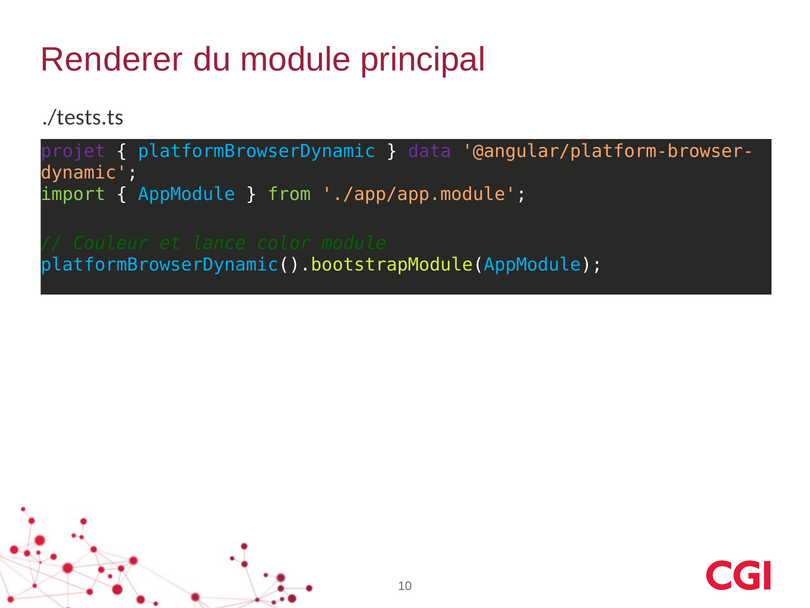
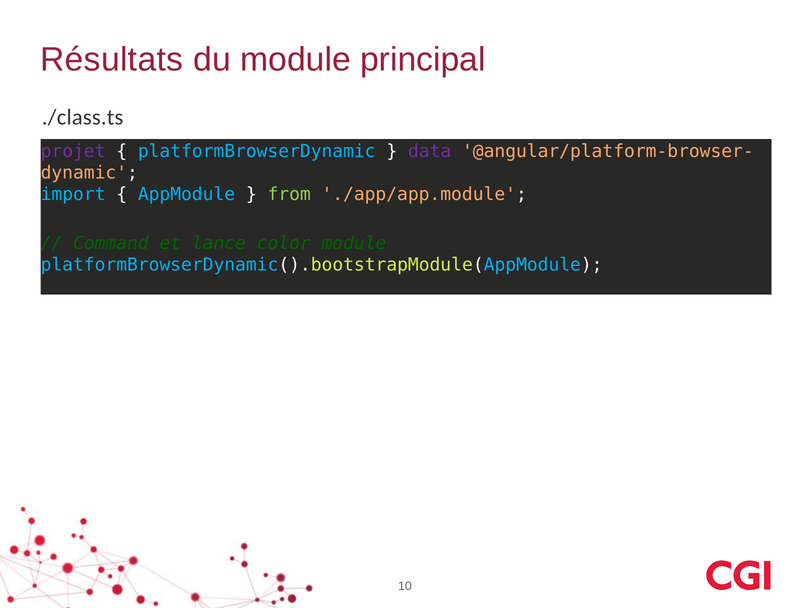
Renderer: Renderer -> Résultats (112, 60)
./tests.ts: ./tests.ts -> ./class.ts (83, 117)
import colour: light green -> light blue (73, 194)
Couleur: Couleur -> Command (111, 243)
